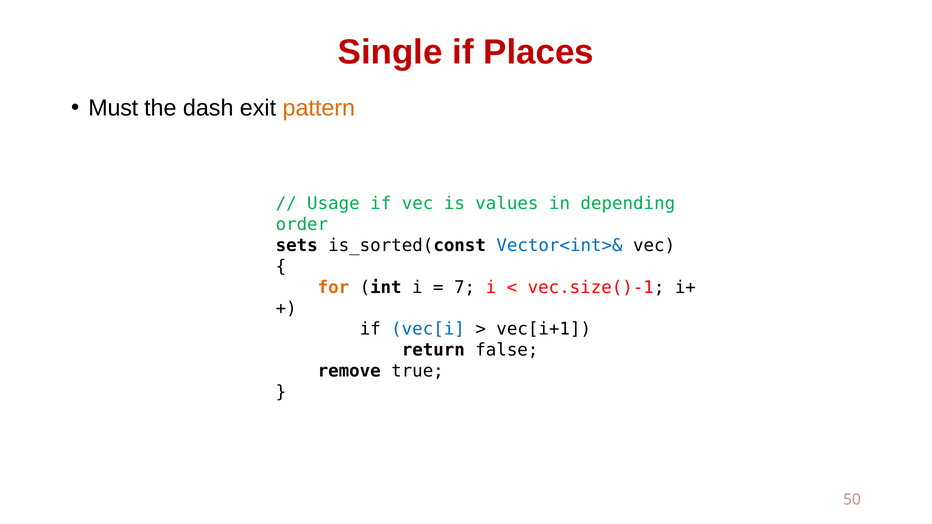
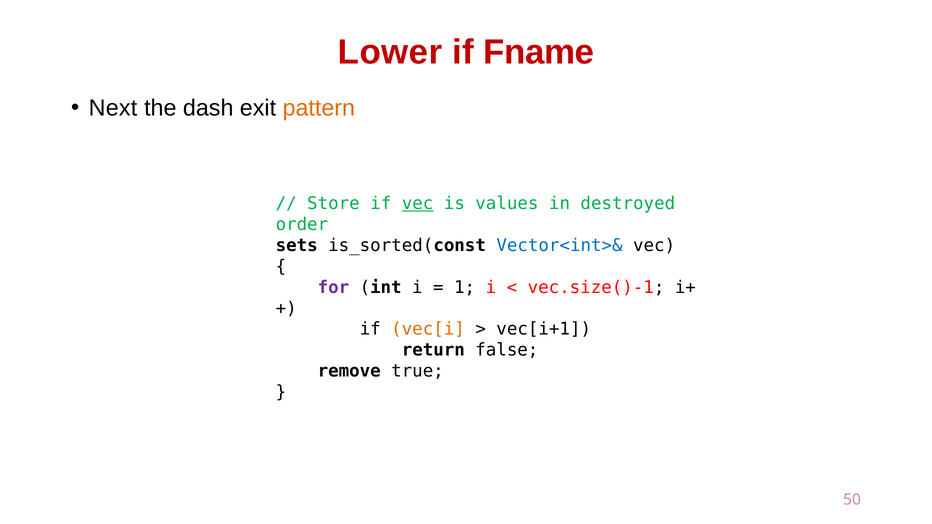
Single: Single -> Lower (390, 52)
Places: Places -> Fname (539, 52)
Must: Must -> Next (113, 108)
Usage: Usage -> Store (333, 204)
vec underline: none -> present (418, 204)
depending: depending -> destroyed (628, 204)
for colour: orange -> purple (333, 287)
7: 7 -> 1 (465, 287)
vec[i colour: blue -> orange (428, 329)
